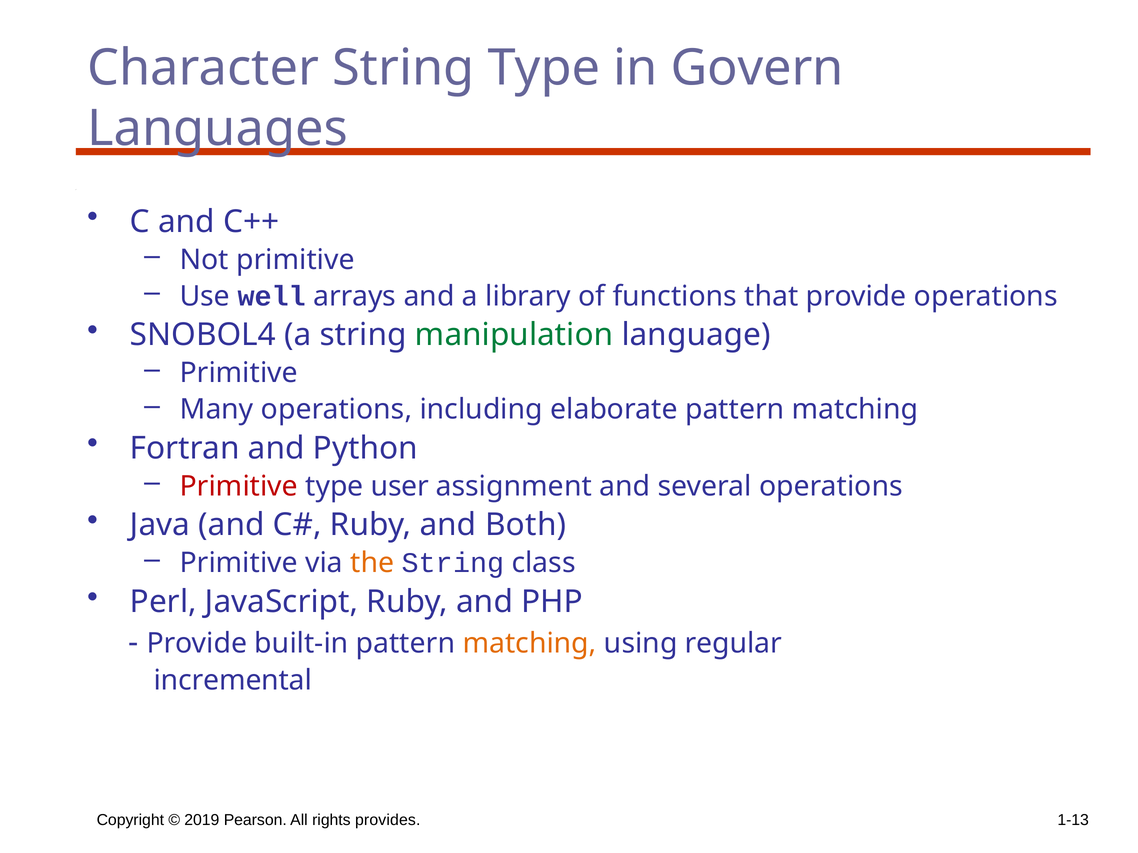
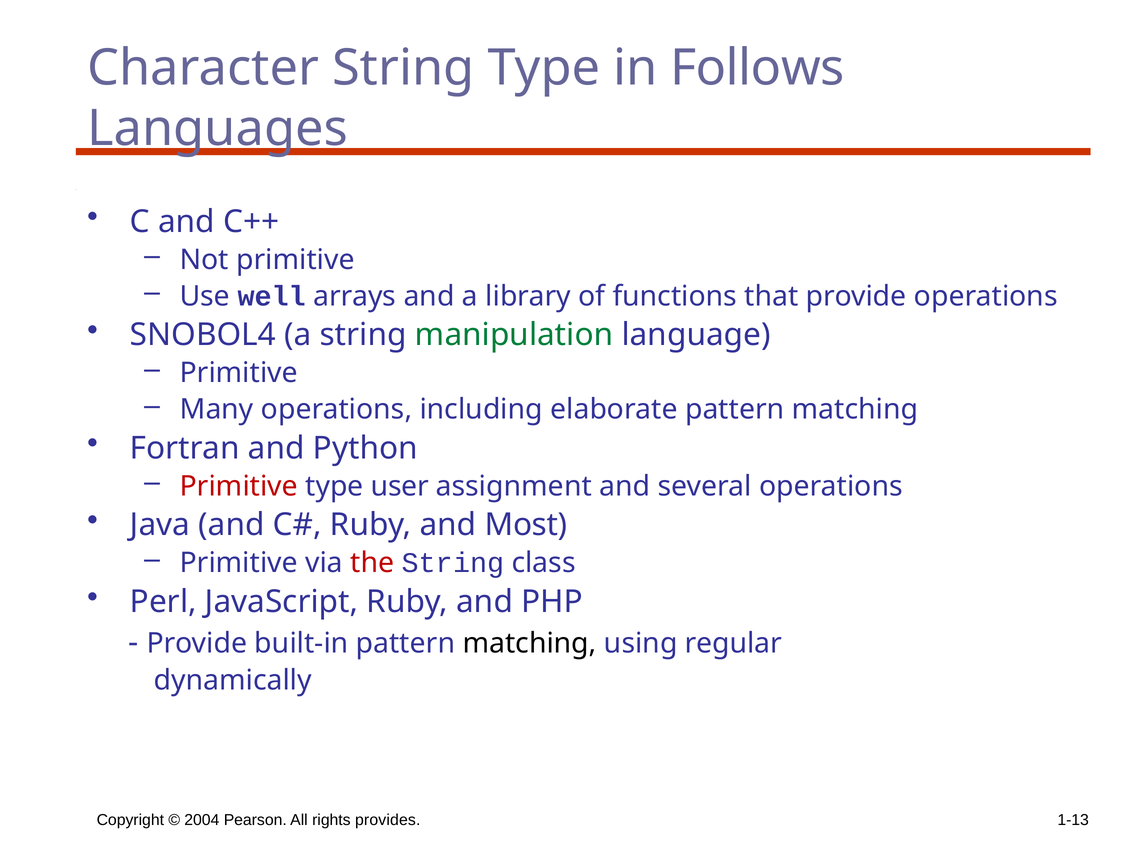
Govern: Govern -> Follows (757, 68)
Both: Both -> Most (526, 525)
the colour: orange -> red (372, 563)
matching colour: orange -> black (530, 644)
incremental: incremental -> dynamically (233, 681)
2019: 2019 -> 2004 (202, 820)
